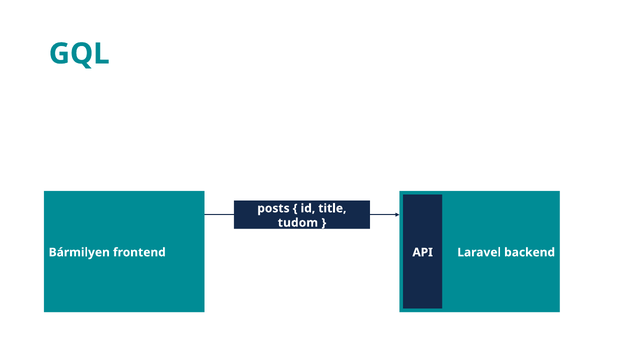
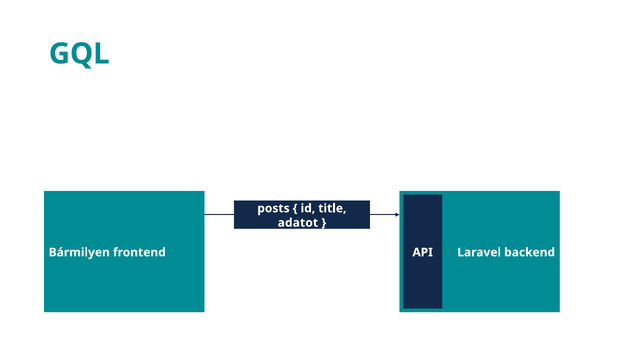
tudom: tudom -> adatot (298, 223)
